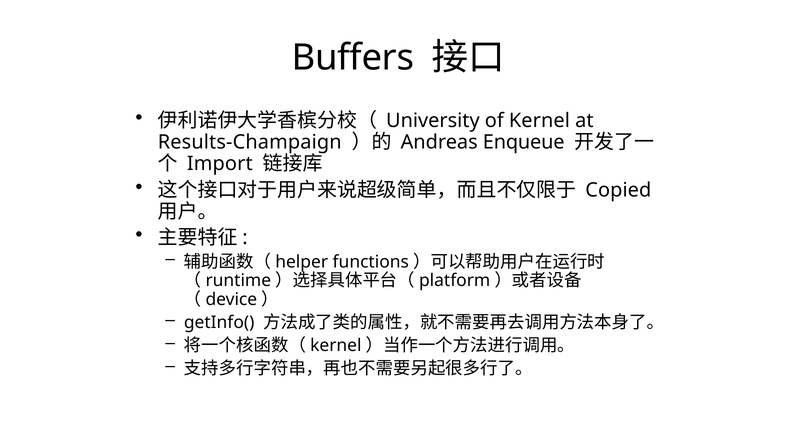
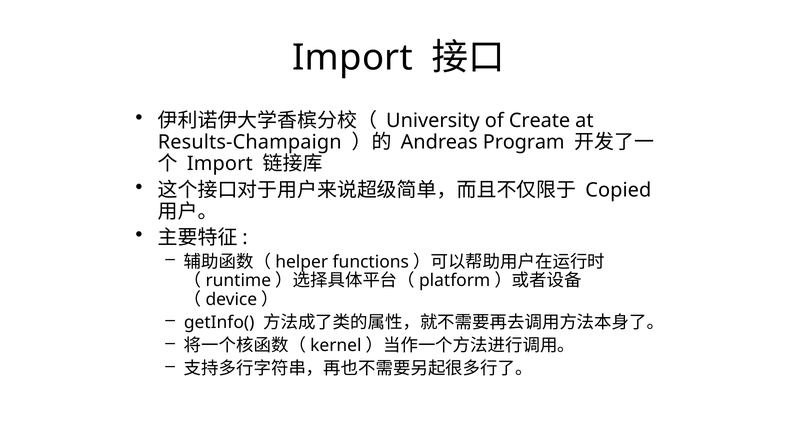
Buffers: Buffers -> Import (353, 58)
of Kernel: Kernel -> Create (540, 121)
Enqueue: Enqueue -> Program (524, 142)
